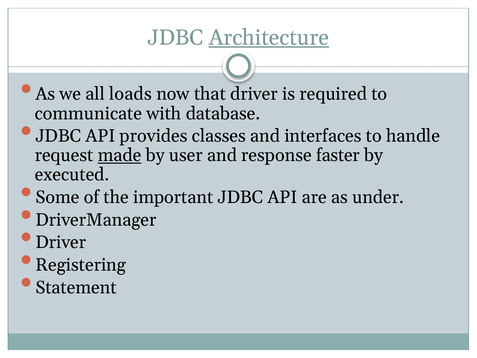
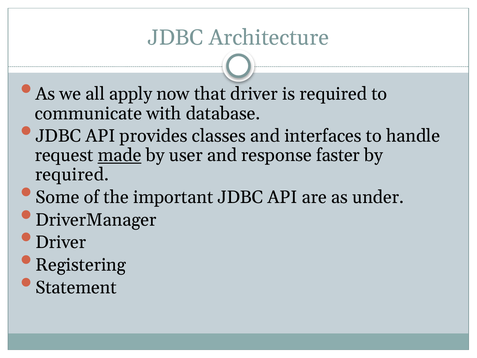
Architecture underline: present -> none (269, 38)
loads: loads -> apply (131, 94)
executed: executed -> required (72, 175)
